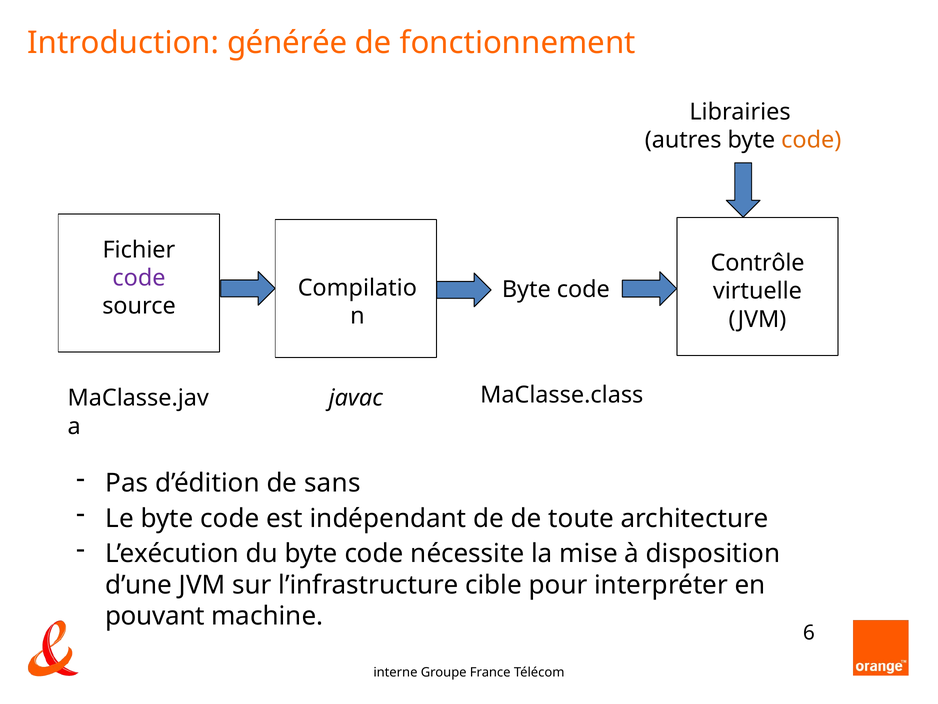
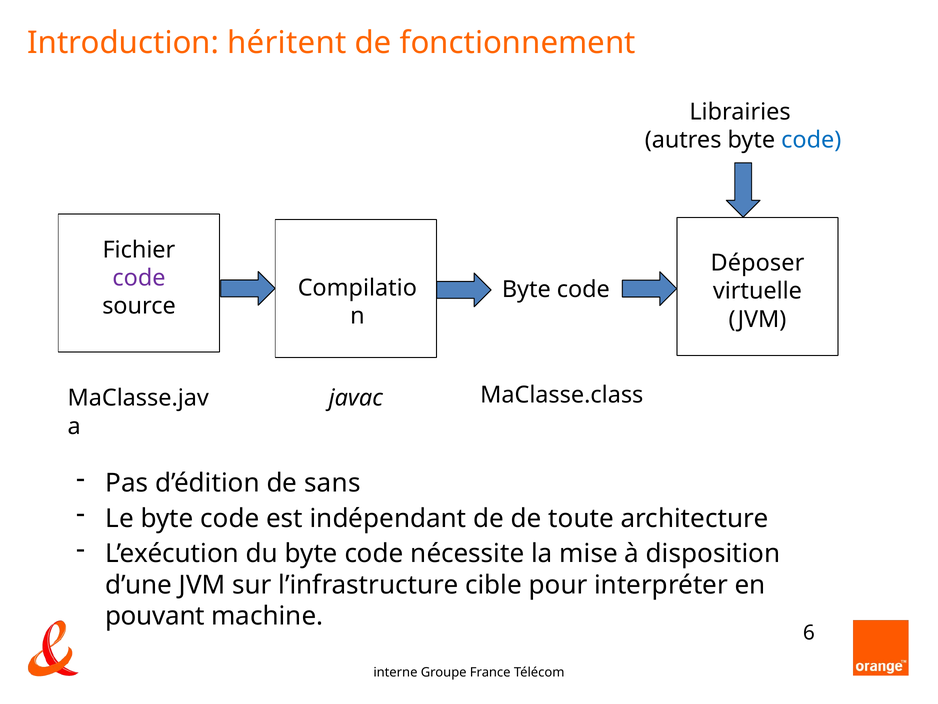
générée: générée -> héritent (287, 43)
code colour: orange -> blue (811, 140)
Contrôle: Contrôle -> Déposer (757, 263)
